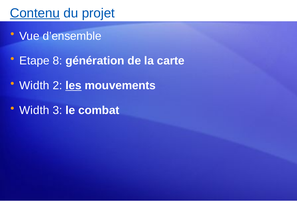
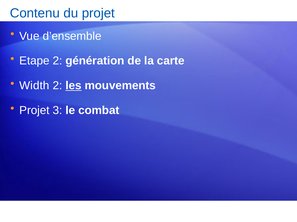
Contenu underline: present -> none (35, 13)
Etape 8: 8 -> 2 (57, 61)
Width: Width -> Projet (34, 111)
